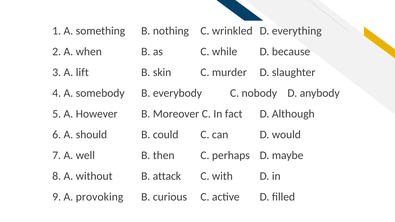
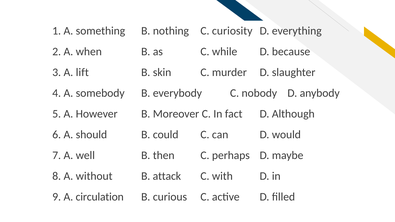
wrinkled: wrinkled -> curiosity (232, 31)
provoking: provoking -> circulation (100, 197)
